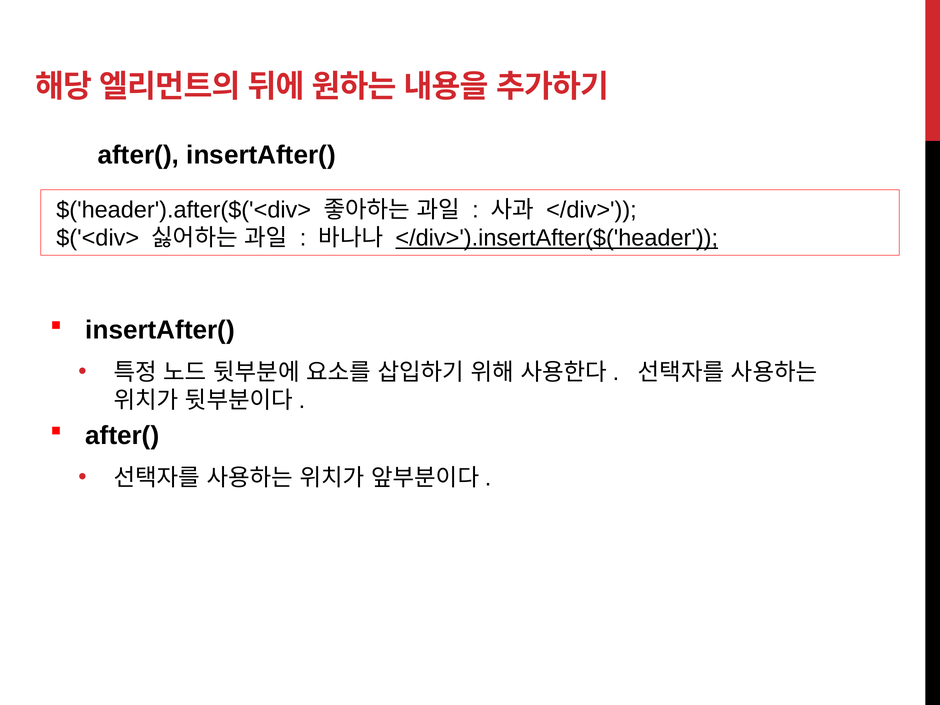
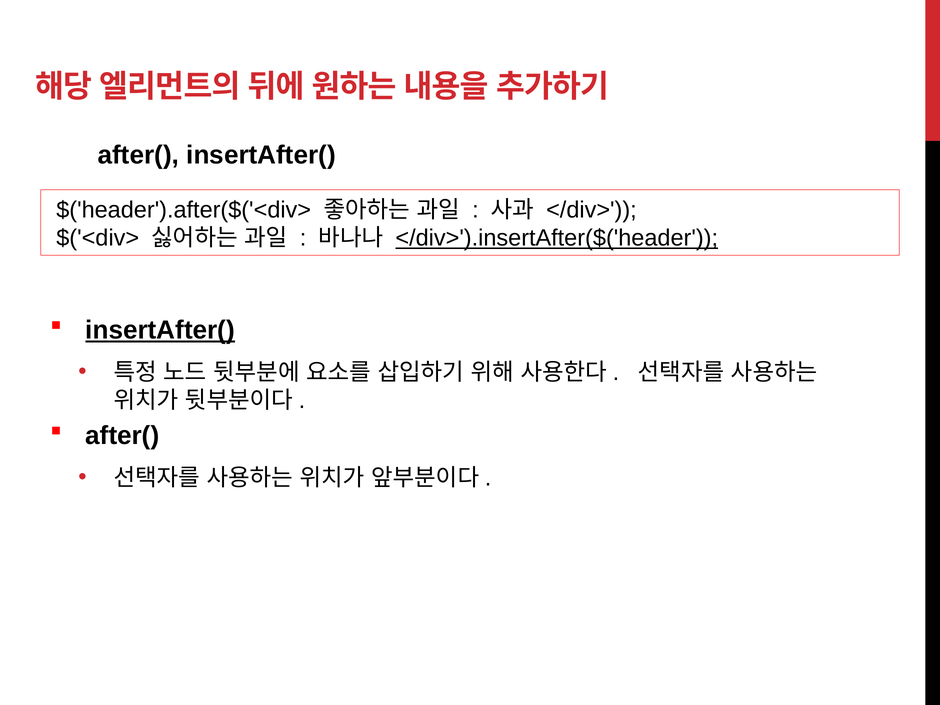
insertAfter( underline: none -> present (160, 330)
